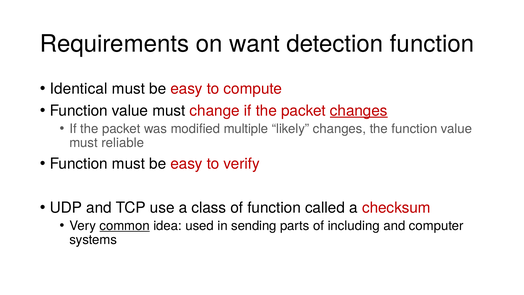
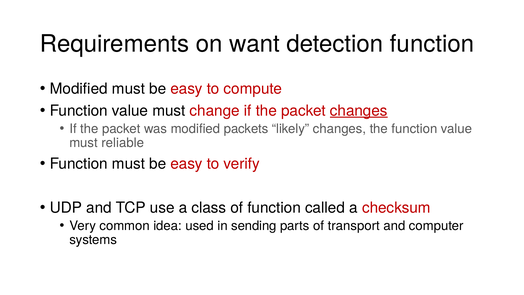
Identical: Identical -> Modified (79, 89)
multiple: multiple -> packets (246, 129)
common underline: present -> none (125, 226)
including: including -> transport (354, 226)
